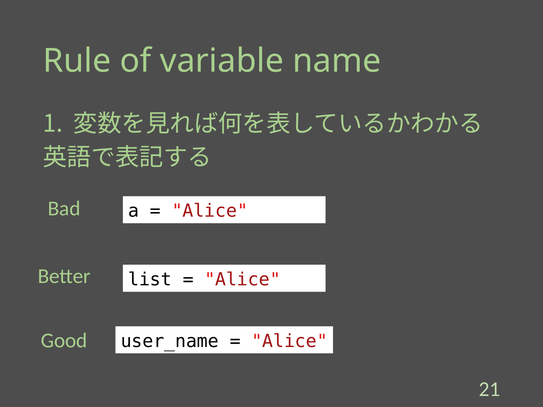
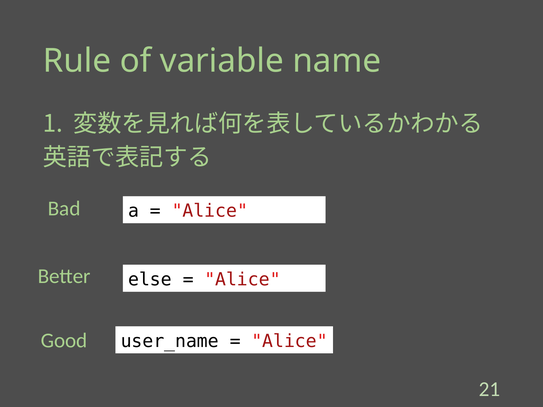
list: list -> else (150, 280)
